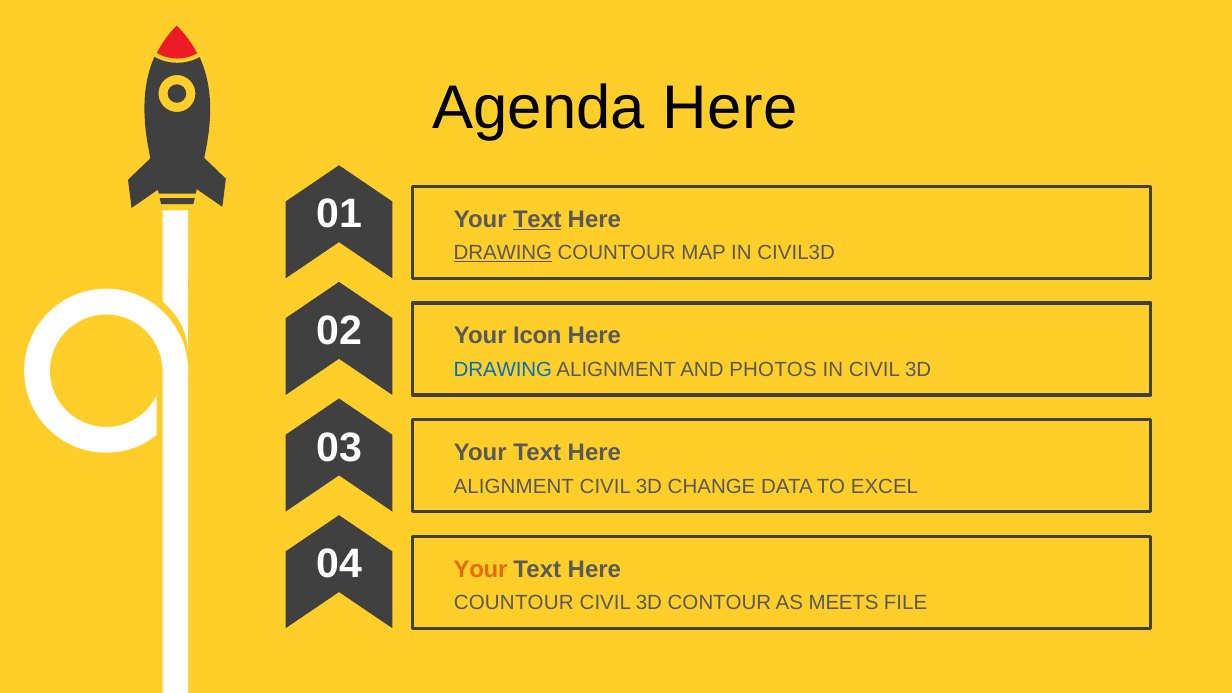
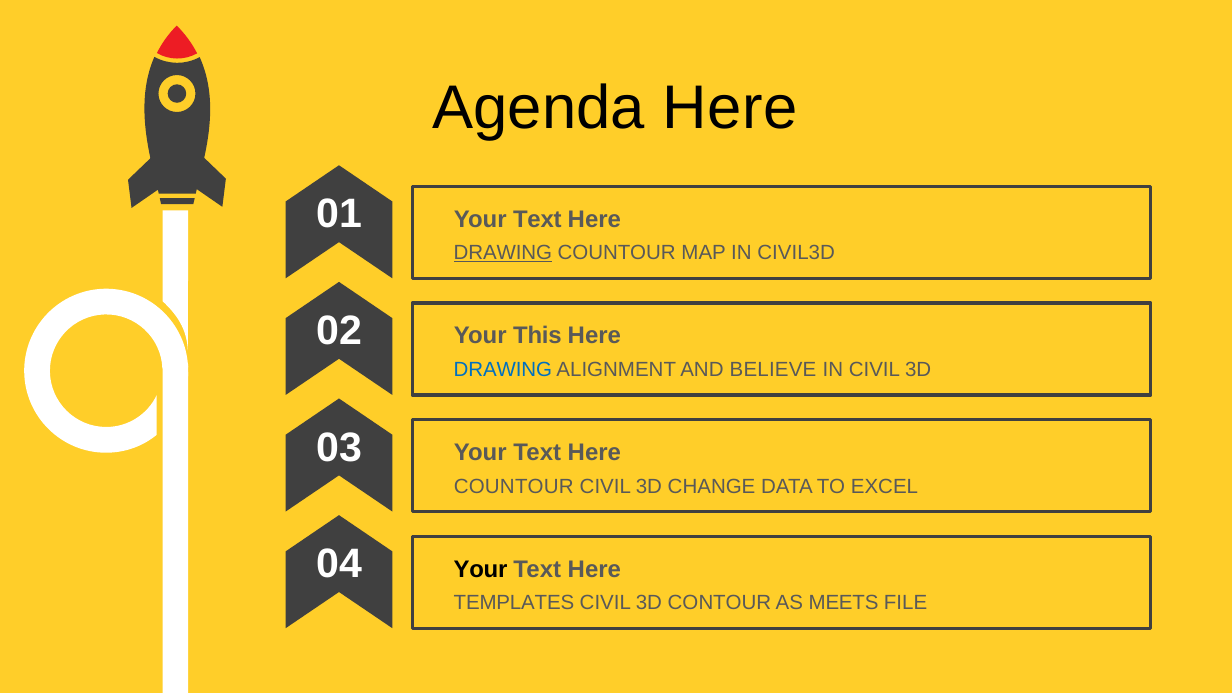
Text underline: present -> none (537, 219)
Icon: Icon -> This (537, 336)
PHOTOS: PHOTOS -> BELIEVE (773, 370)
ALIGNMENT: ALIGNMENT -> COUNTOUR (514, 486)
Your colour: orange -> black (480, 569)
COUNTOUR: COUNTOUR -> TEMPLATES (514, 603)
